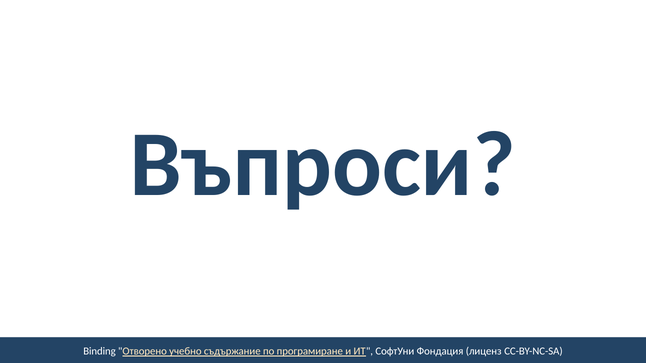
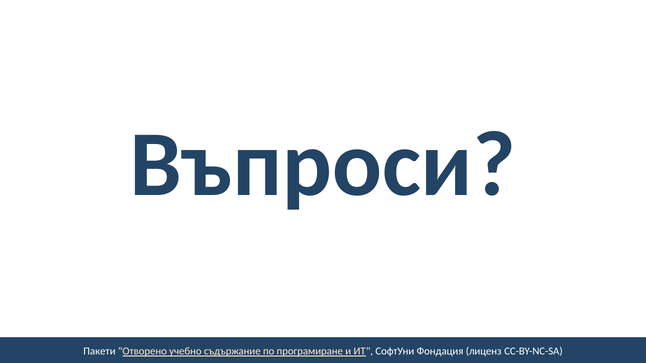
Binding: Binding -> Пакети (99, 352)
